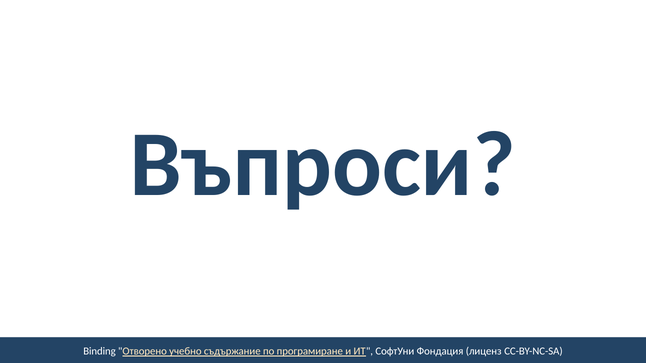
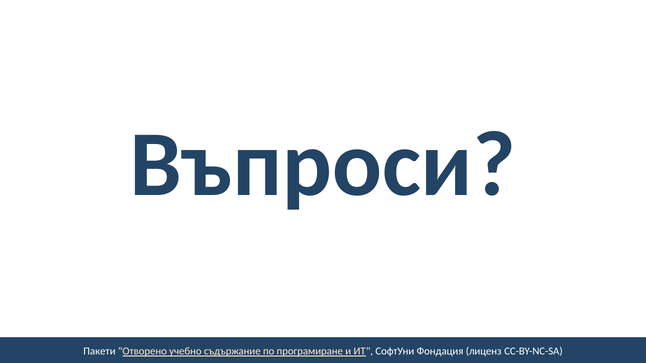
Binding: Binding -> Пакети (99, 352)
